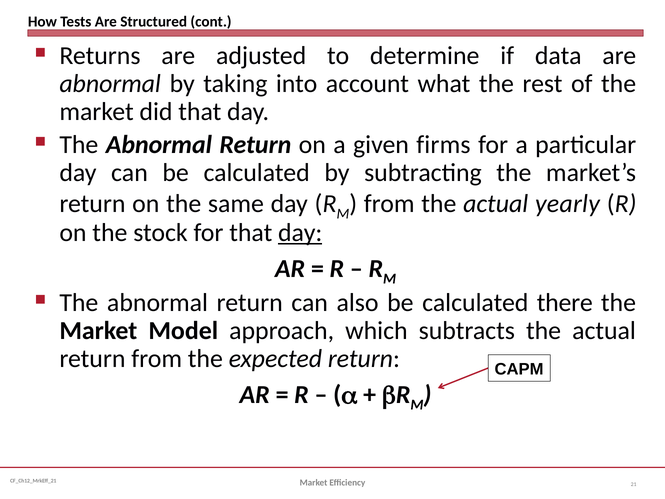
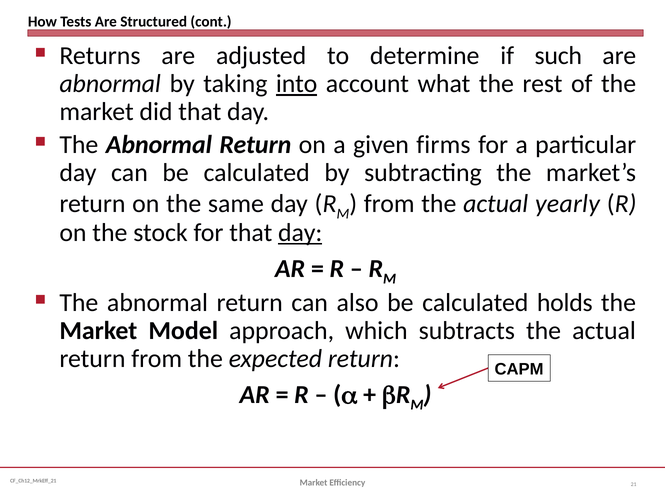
data: data -> such (558, 56)
into underline: none -> present (297, 84)
there: there -> holds (565, 303)
